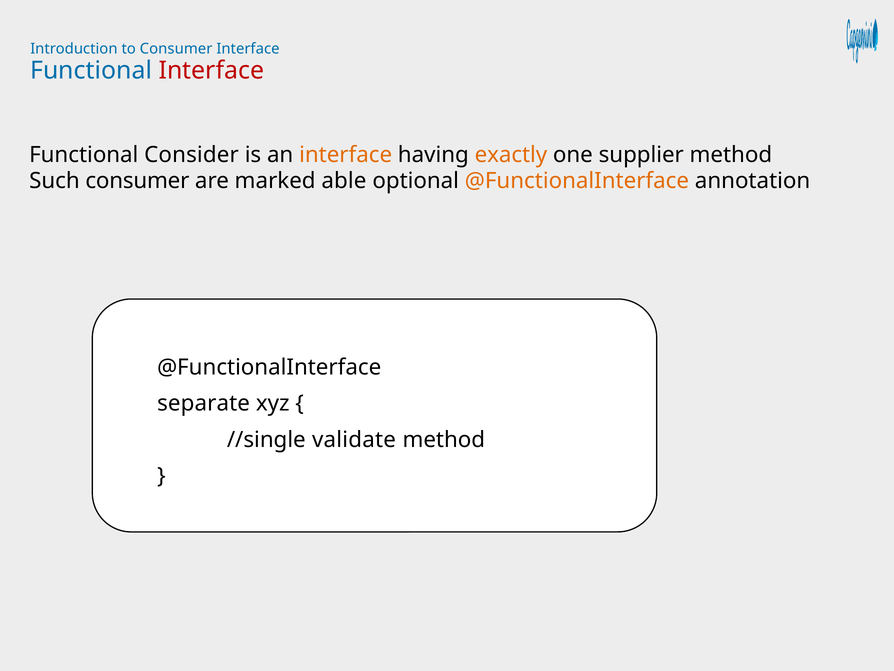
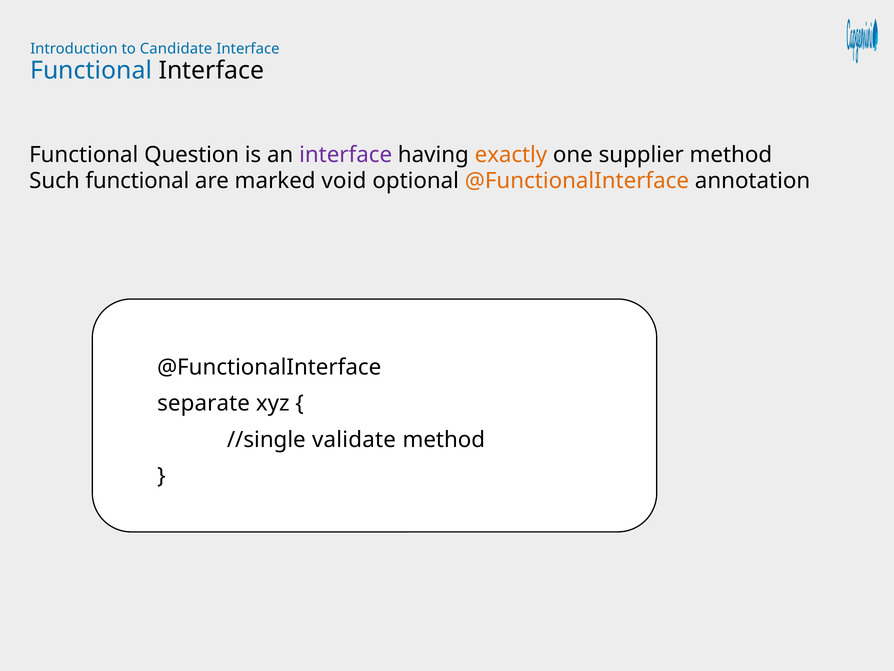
to Consumer: Consumer -> Candidate (176, 49)
Interface colour: red -> black (211, 70)
Consider: Consider -> Question (192, 155)
interface colour: orange -> purple (346, 155)
Such consumer: consumer -> functional (137, 181)
able: able -> void (344, 181)
